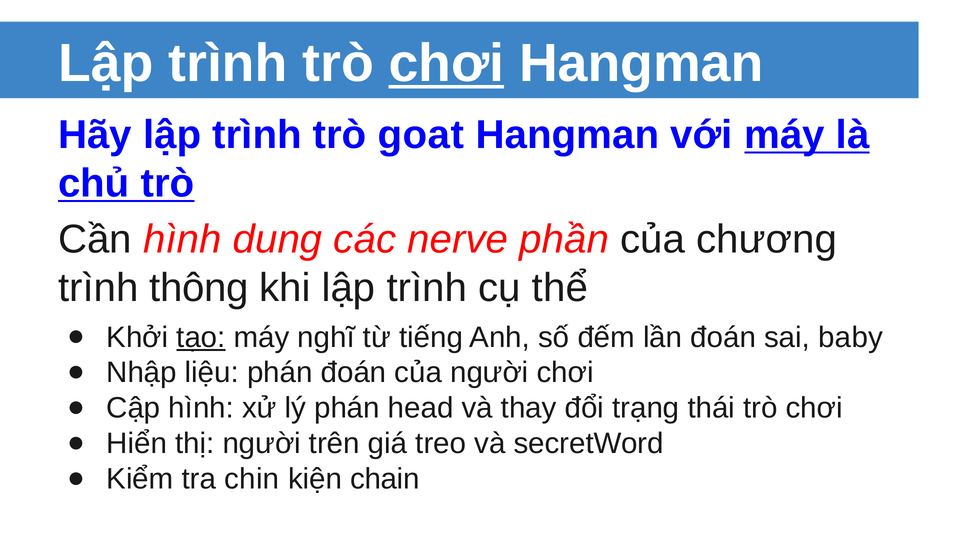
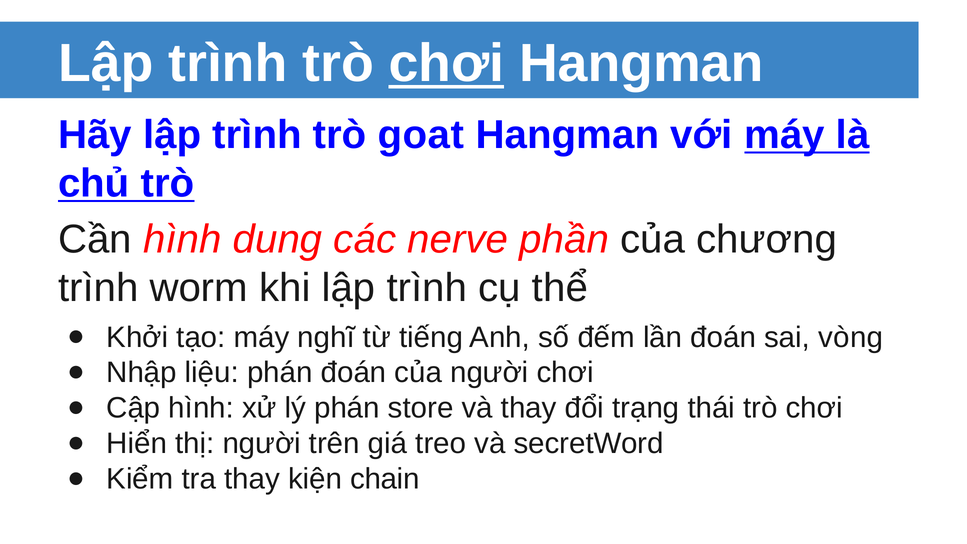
thông: thông -> worm (199, 288)
tạo underline: present -> none (201, 337)
baby: baby -> vòng (851, 337)
head: head -> store (421, 408)
tra chin: chin -> thay (252, 479)
